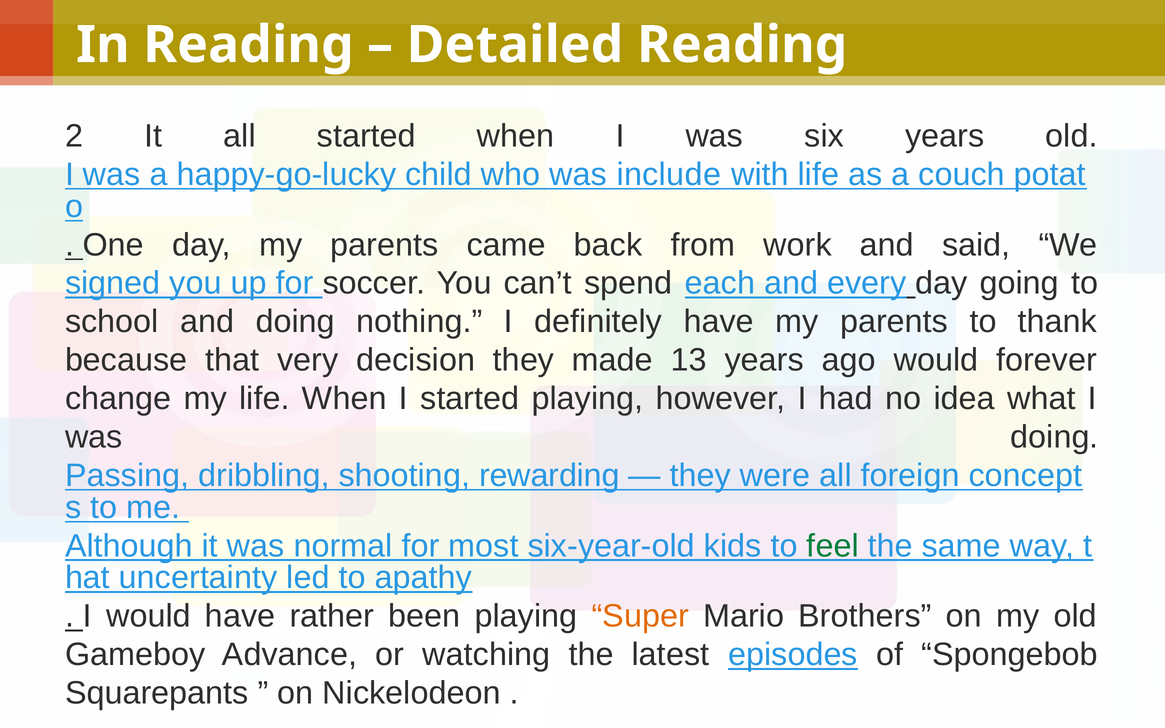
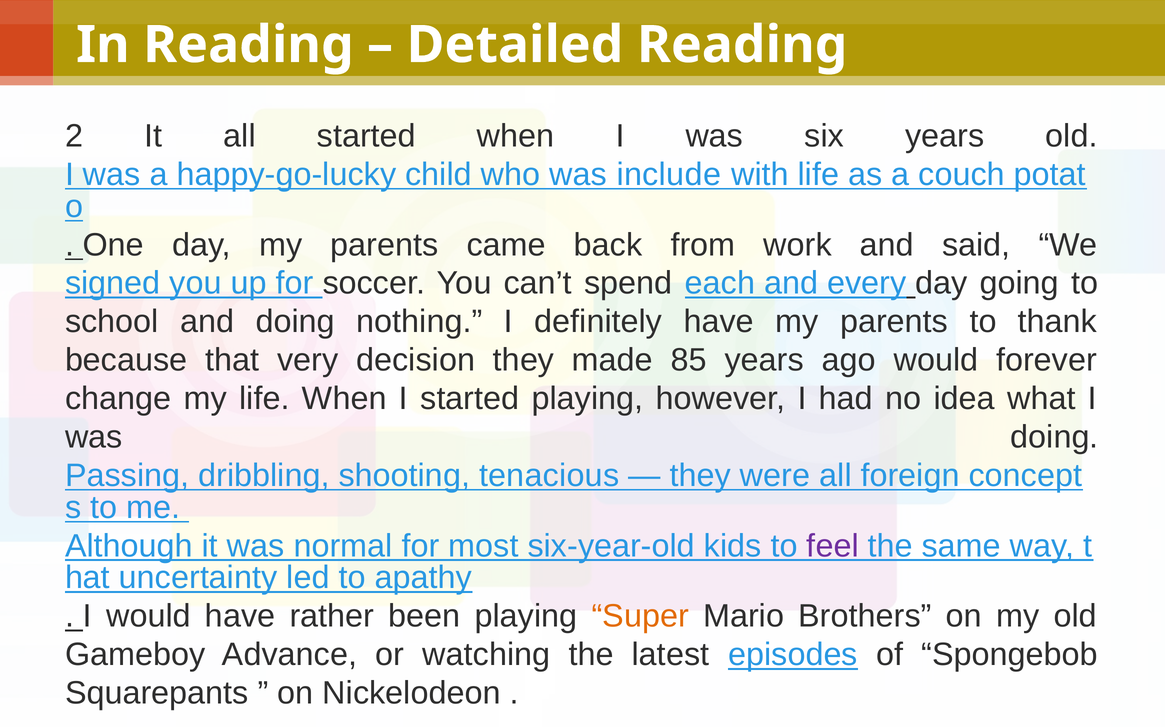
13: 13 -> 85 (689, 360)
rewarding: rewarding -> tenacious (549, 476)
feel colour: green -> purple (833, 546)
